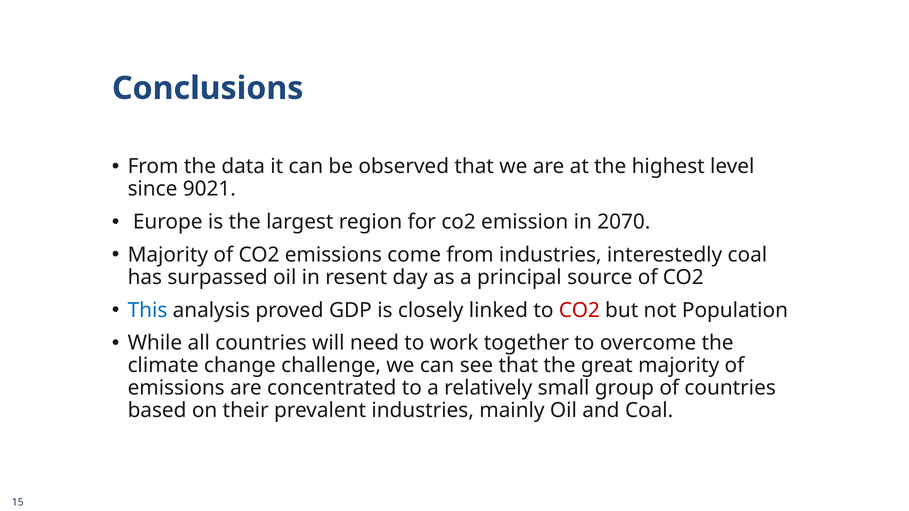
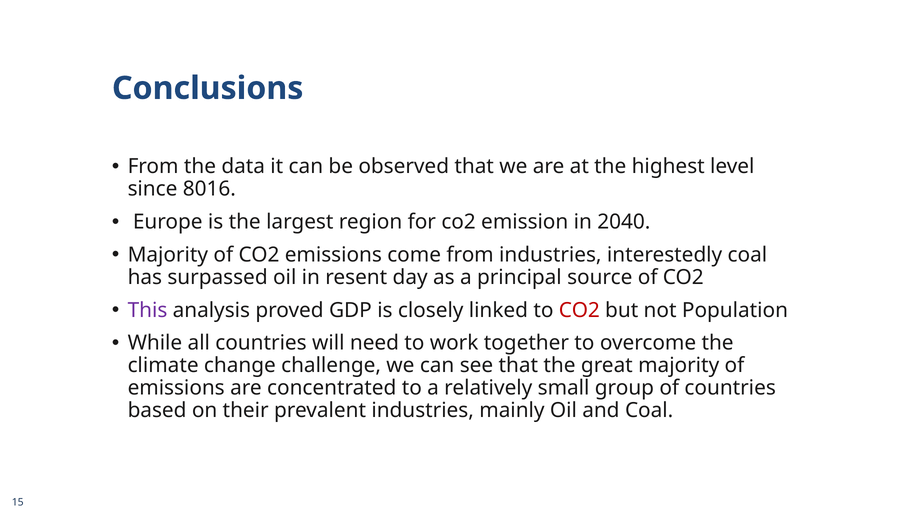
9021: 9021 -> 8016 (209, 189)
2070: 2070 -> 2040 (624, 222)
This colour: blue -> purple (147, 310)
